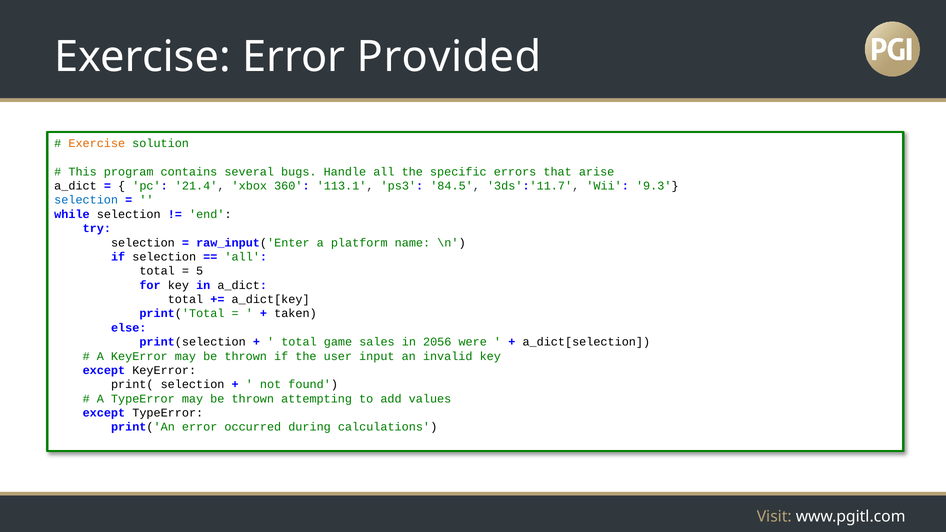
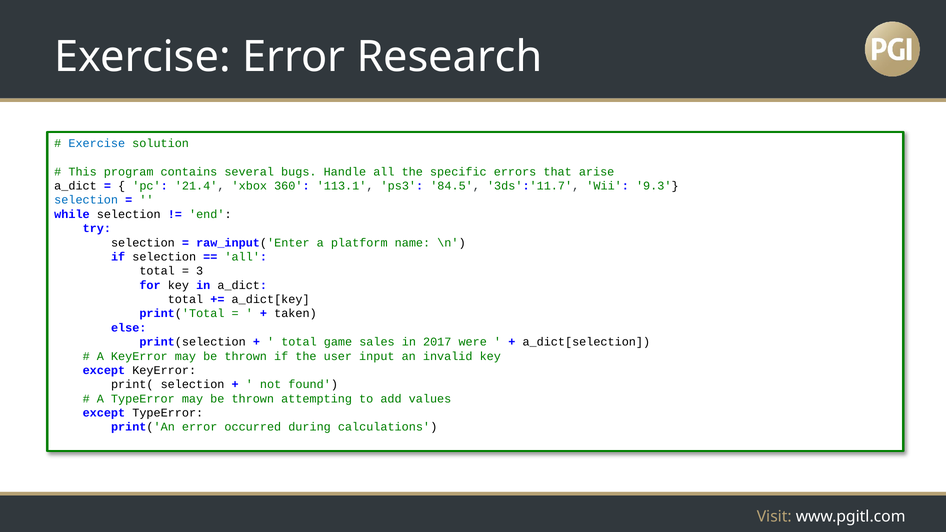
Provided: Provided -> Research (449, 57)
Exercise colour: orange -> blue (97, 143)
5: 5 -> 3 (200, 271)
2056: 2056 -> 2017 (437, 342)
